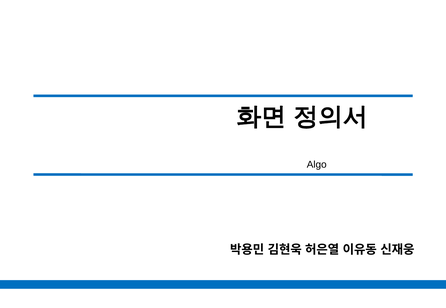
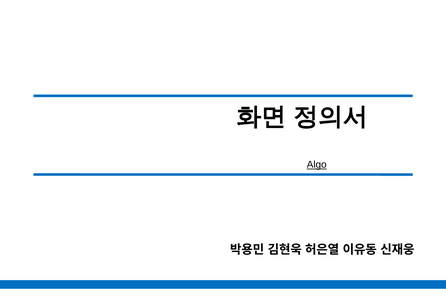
Algo underline: none -> present (317, 165)
